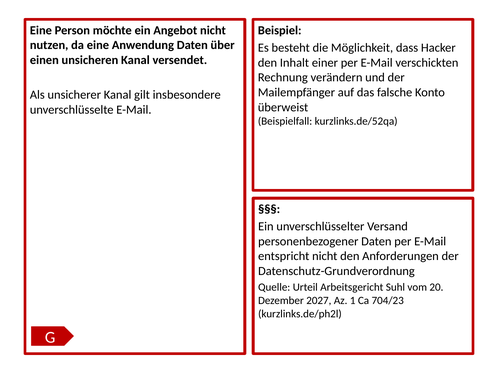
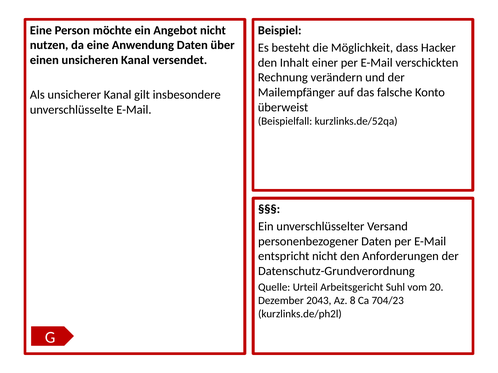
2027: 2027 -> 2043 (319, 301)
1: 1 -> 8 (353, 301)
